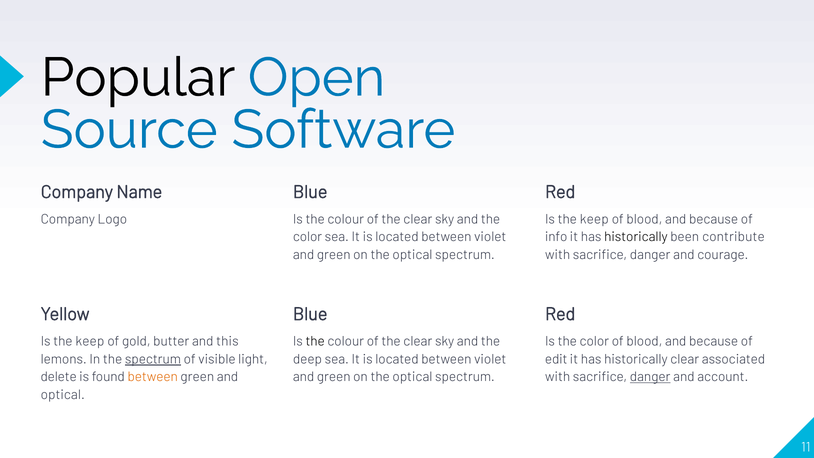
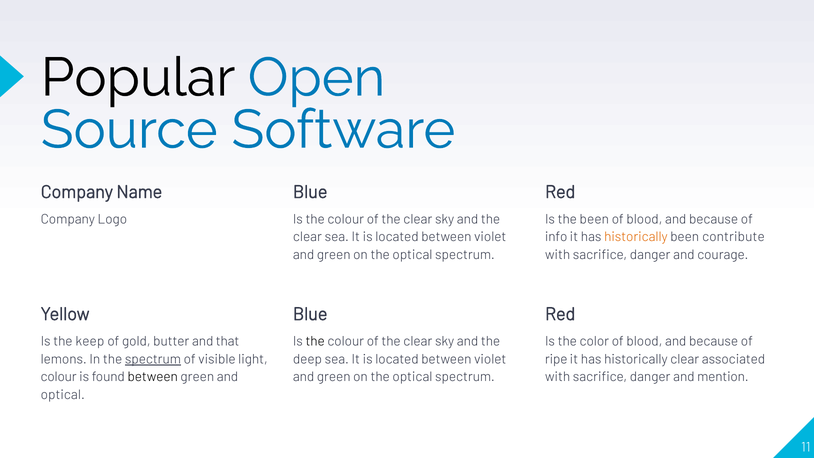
keep: keep -> been (594, 219)
color: color -> clear (307, 237)
historically colour: black -> orange (636, 237)
this: this -> that (228, 341)
edit: edit -> ripe (556, 359)
delete: delete -> colour (59, 377)
between colour: orange -> black (153, 377)
danger underline: present -> none (650, 377)
account: account -> mention (723, 377)
